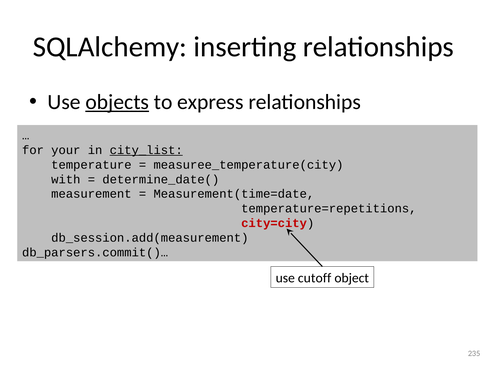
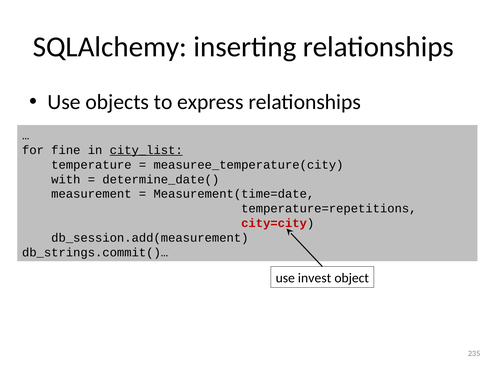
objects underline: present -> none (117, 102)
your: your -> fine (66, 150)
db_parsers.commit()…: db_parsers.commit()… -> db_strings.commit()… (95, 253)
cutoff: cutoff -> invest (315, 278)
